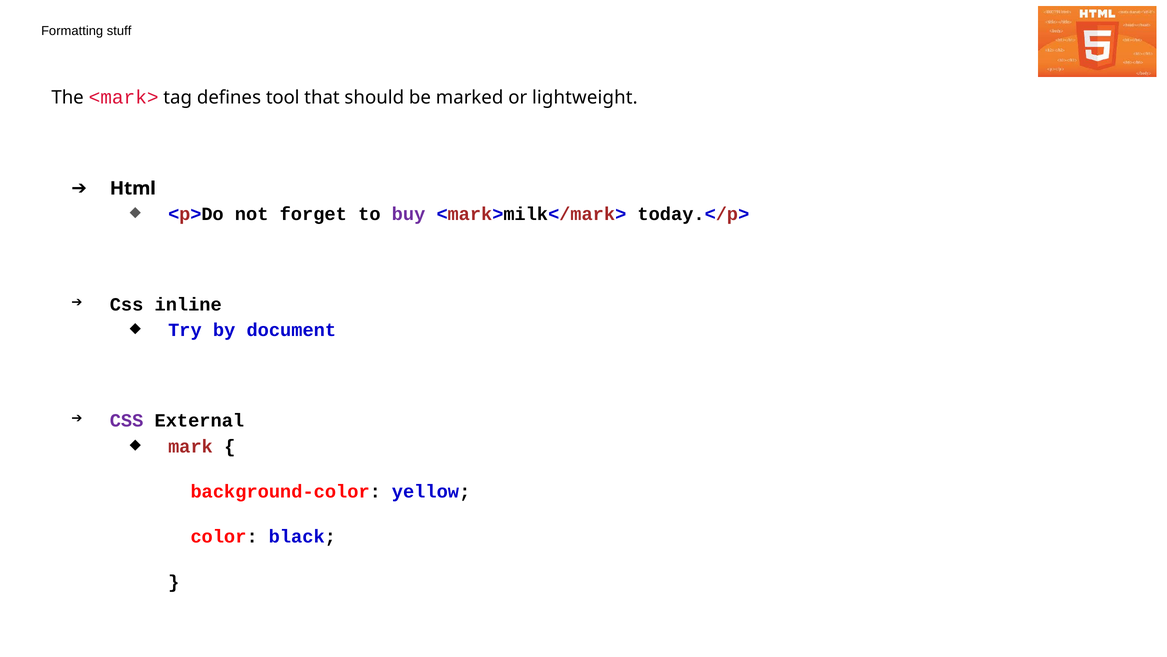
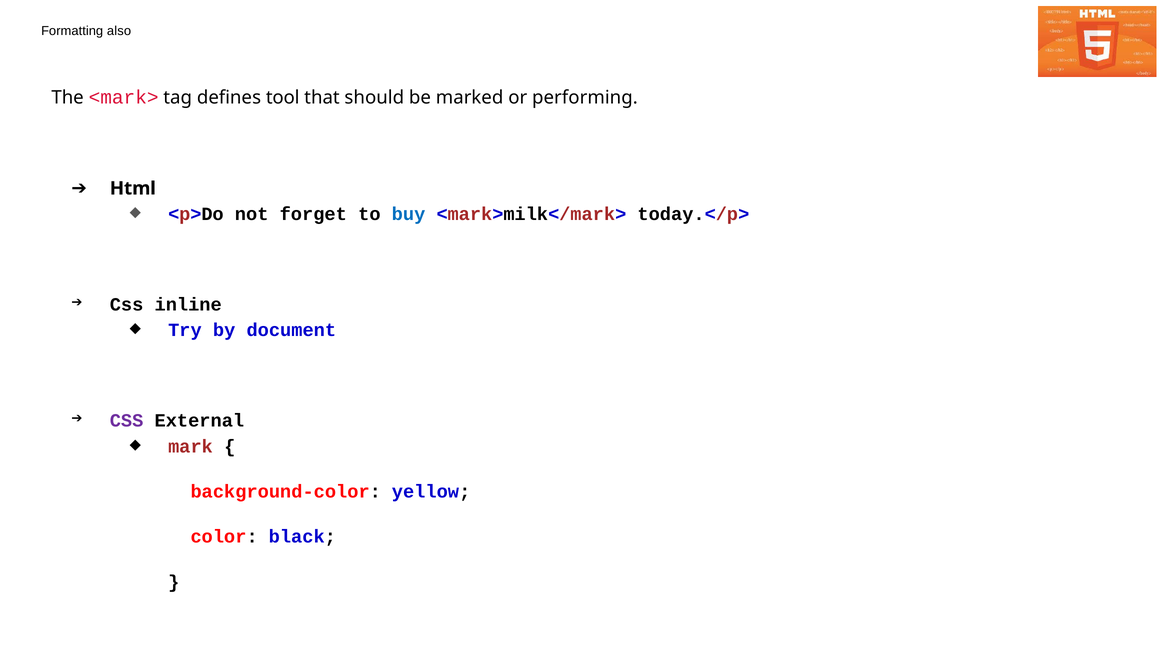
stuff: stuff -> also (119, 31)
lightweight: lightweight -> performing (585, 98)
buy colour: purple -> blue (409, 214)
